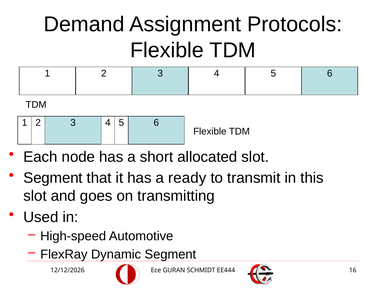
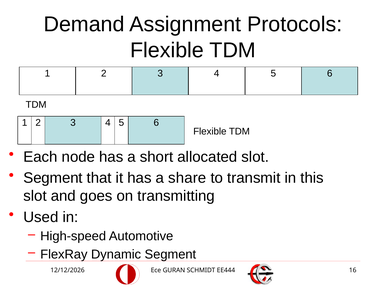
ready: ready -> share (187, 178)
